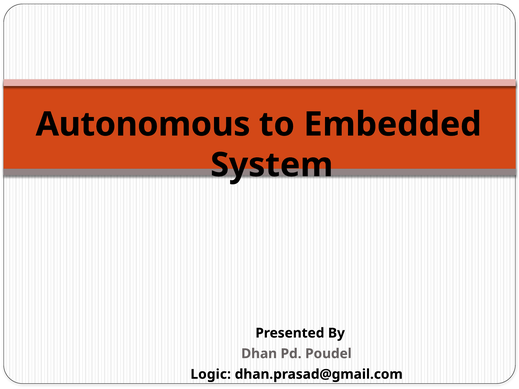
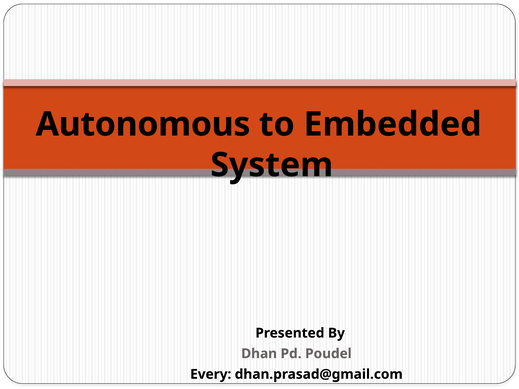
Logic: Logic -> Every (211, 374)
